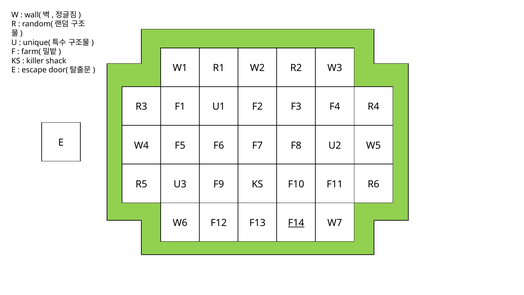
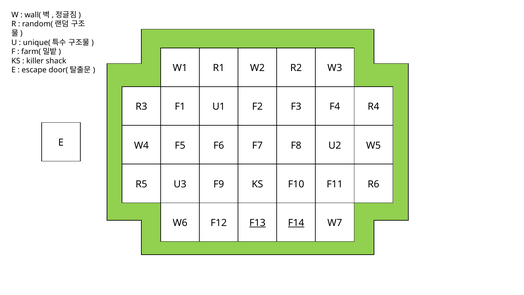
F13 underline: none -> present (257, 223)
